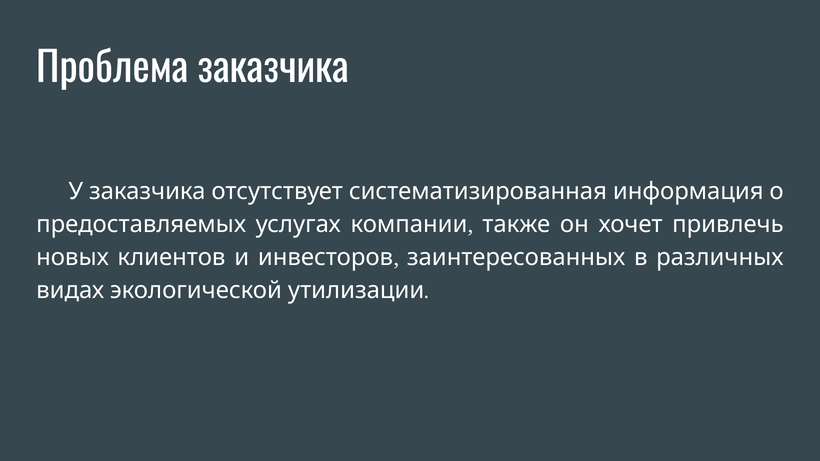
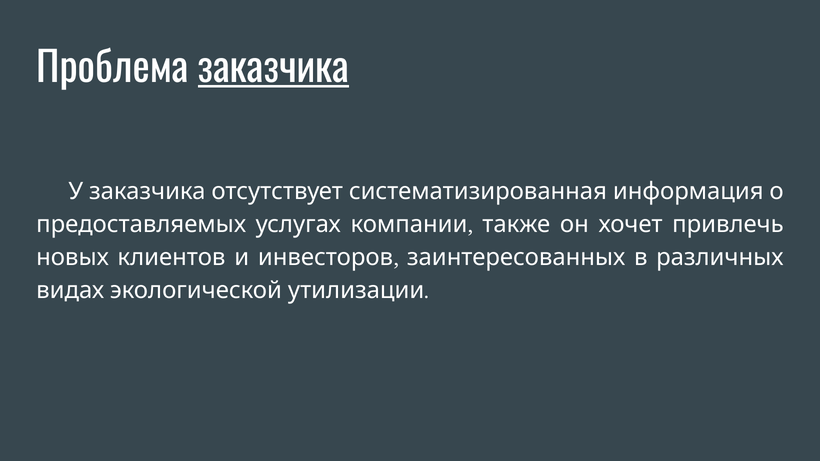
заказчика underline: none -> present (274, 69)
